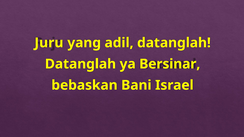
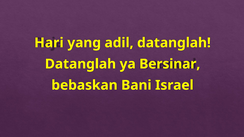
Juru: Juru -> Hari (49, 43)
